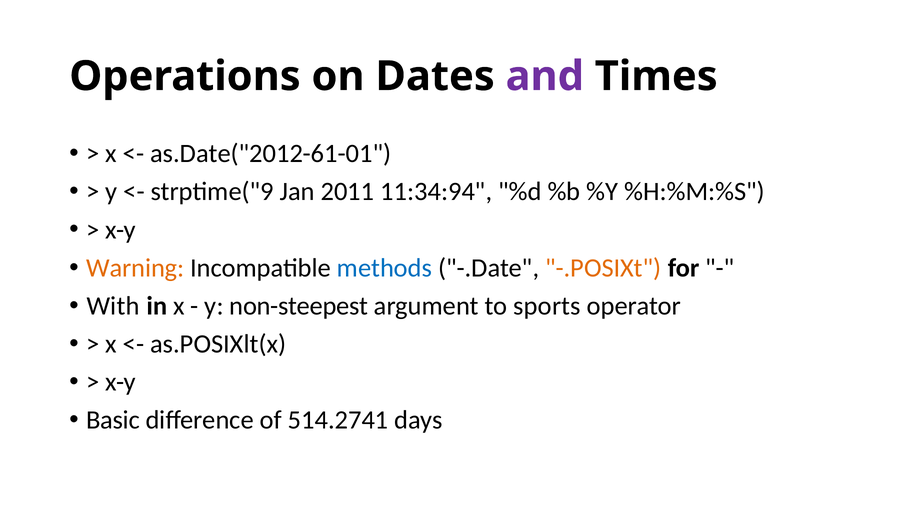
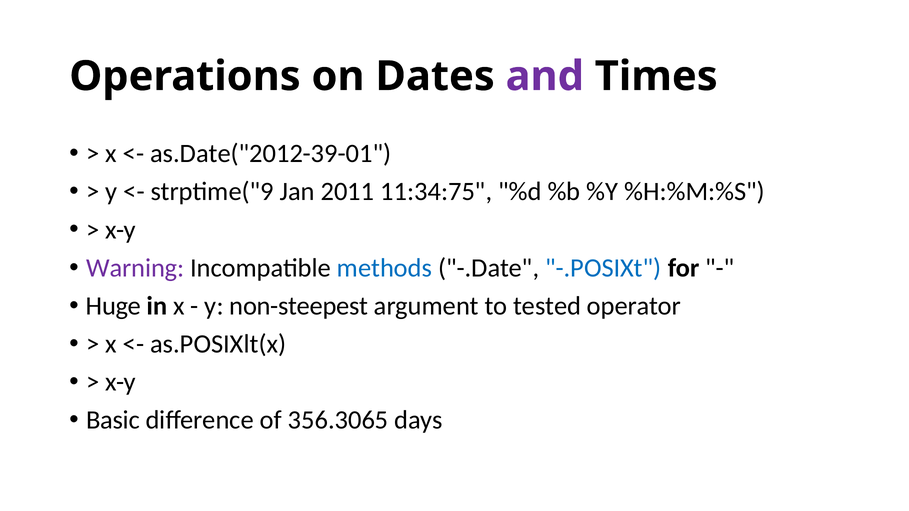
as.Date("2012-61-01: as.Date("2012-61-01 -> as.Date("2012-39-01 (271, 154)
11:34:94: 11:34:94 -> 11:34:75 (436, 192)
Warning colour: orange -> purple (135, 268)
-.POSIXt colour: orange -> blue (603, 268)
With: With -> Huge (114, 306)
sports: sports -> tested (547, 306)
514.2741: 514.2741 -> 356.3065 (338, 420)
